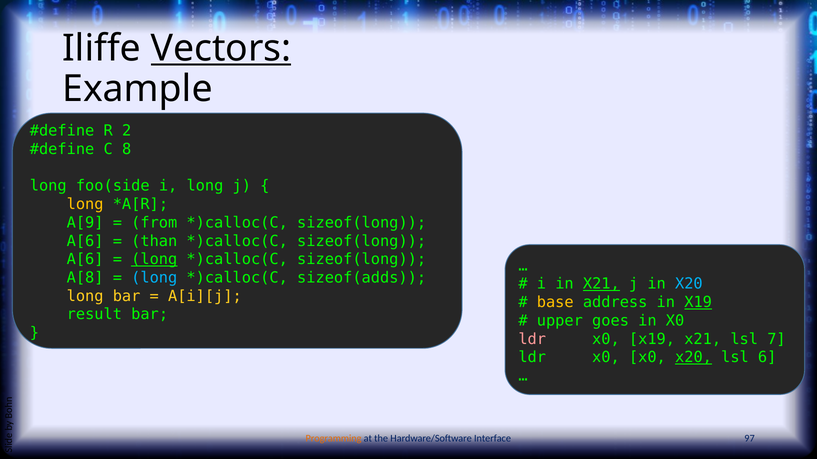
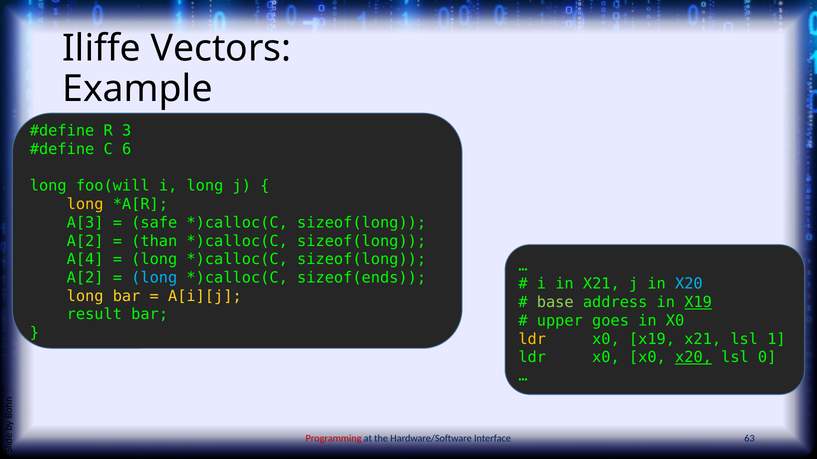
Vectors underline: present -> none (221, 48)
2: 2 -> 3 (127, 131)
8: 8 -> 6 (127, 149)
foo(side: foo(side -> foo(will (113, 186)
A[9: A[9 -> A[3 (85, 223)
from: from -> safe (154, 223)
A[6: A[6 -> A[2 (85, 241)
A[6: A[6 -> A[4 (85, 260)
long underline: present -> none (154, 260)
A[8: A[8 -> A[2 (85, 278)
sizeof(adds: sizeof(adds -> sizeof(ends (362, 278)
X21 underline: present -> none (601, 284)
base colour: yellow -> light green (555, 303)
ldr colour: pink -> yellow (532, 339)
7: 7 -> 1 (776, 339)
6: 6 -> 0 (767, 358)
Programming colour: orange -> red (334, 439)
97: 97 -> 63 (750, 439)
